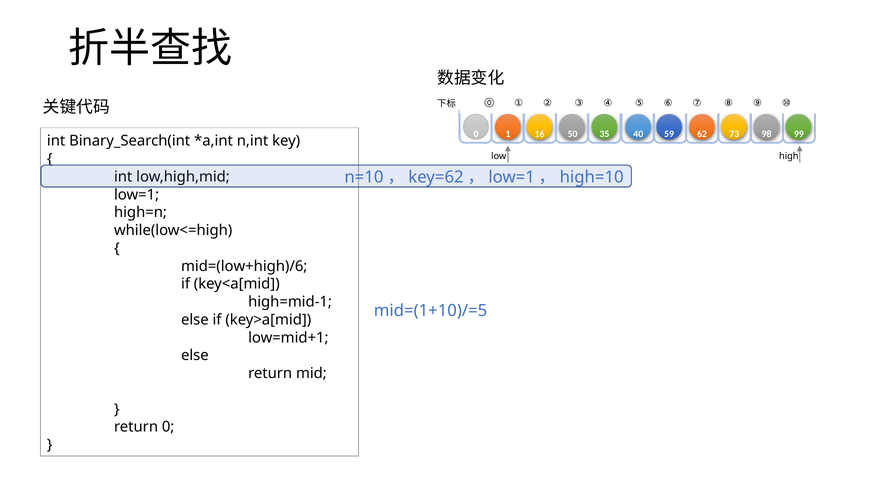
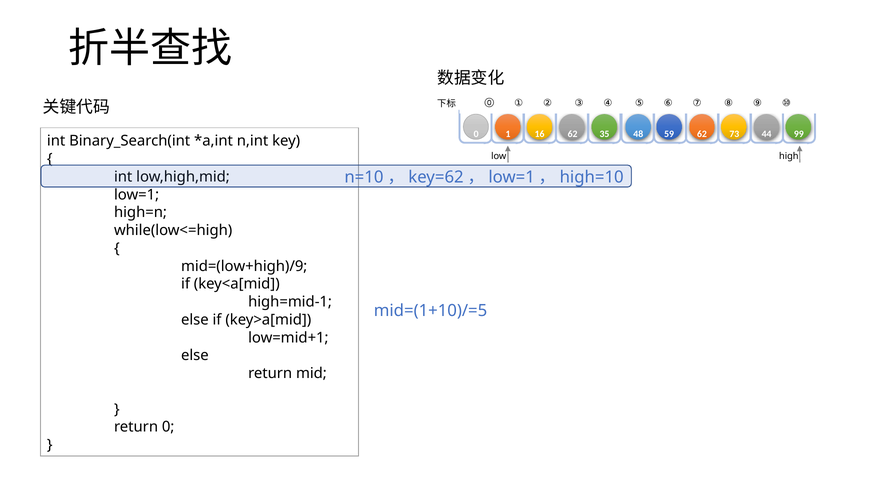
16 50: 50 -> 62 (573, 134)
40: 40 -> 48 (638, 134)
98: 98 -> 44 (767, 134)
mid=(low+high)/6: mid=(low+high)/6 -> mid=(low+high)/9 (244, 266)
